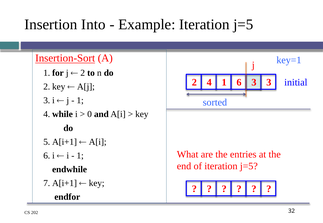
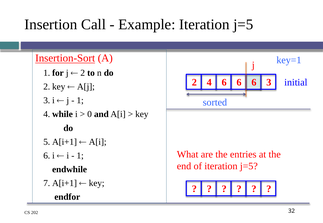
Into: Into -> Call (94, 25)
4 1: 1 -> 6 (224, 83)
3: 3 -> 6 (254, 83)
